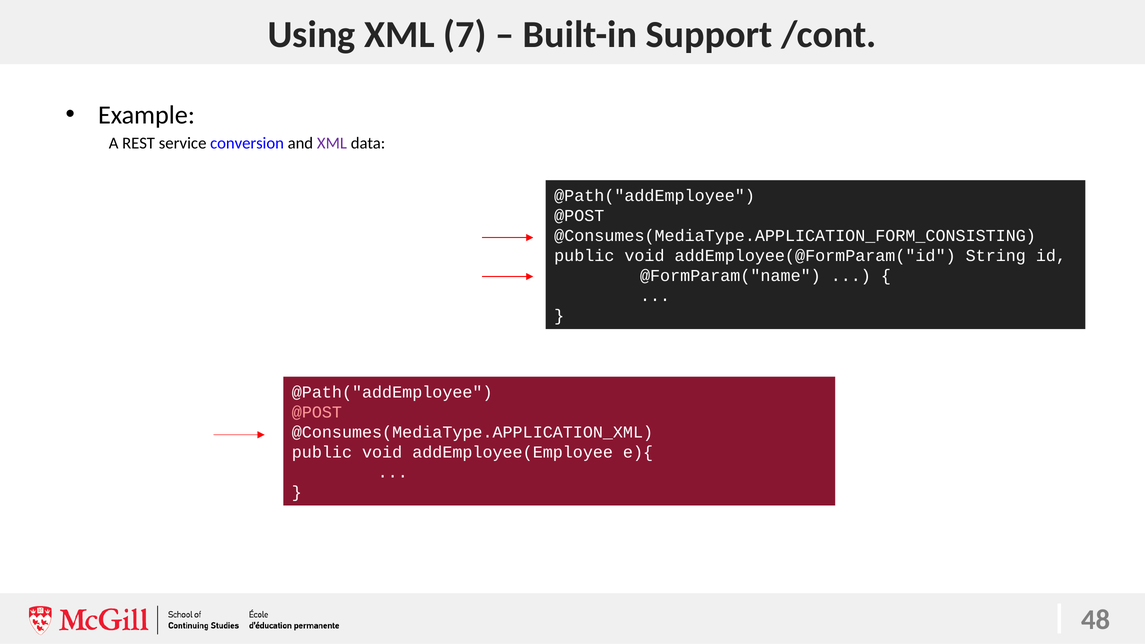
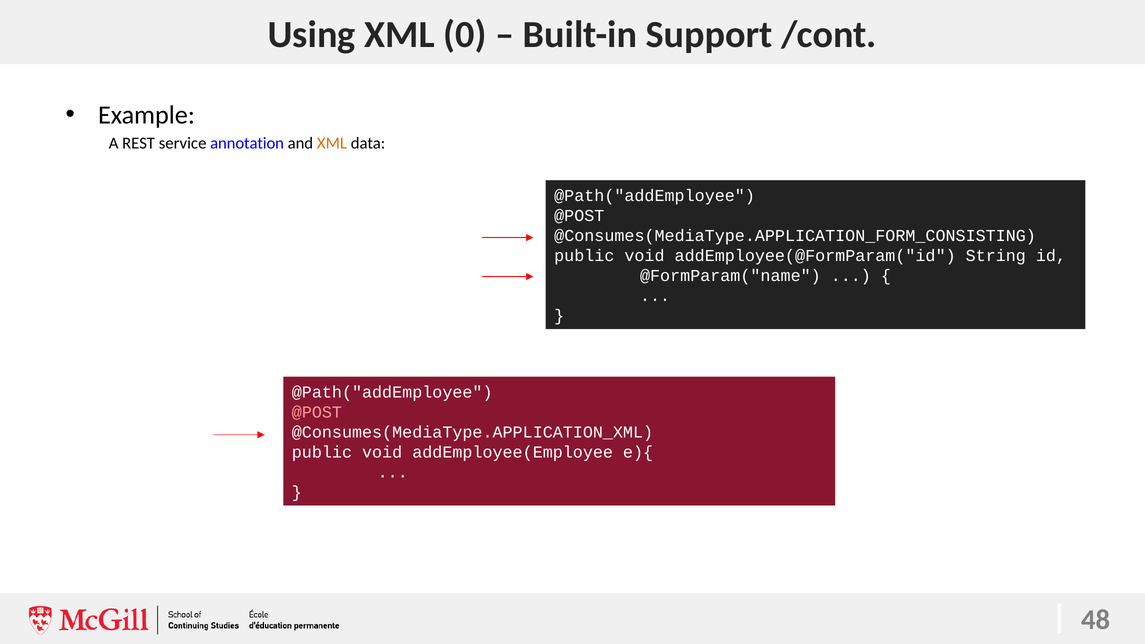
7: 7 -> 0 (465, 35)
conversion: conversion -> annotation (247, 143)
XML colour: purple -> orange (332, 143)
